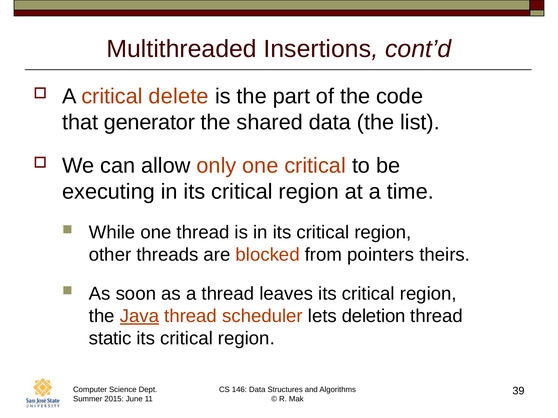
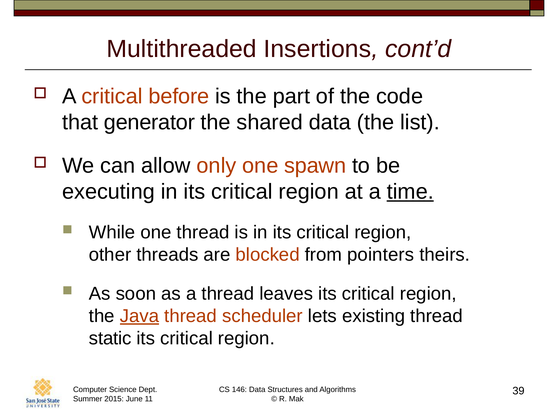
delete: delete -> before (179, 96)
one critical: critical -> spawn (315, 166)
time underline: none -> present (410, 192)
deletion: deletion -> existing (374, 316)
